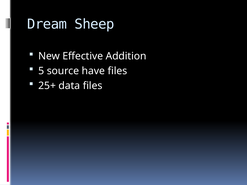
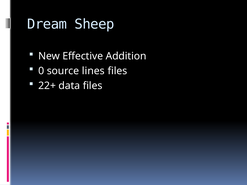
5: 5 -> 0 (41, 71)
have: have -> lines (93, 71)
25+: 25+ -> 22+ (47, 86)
